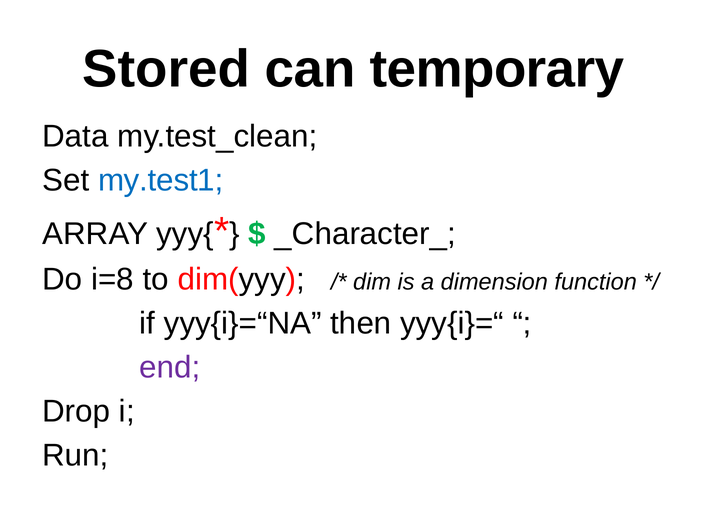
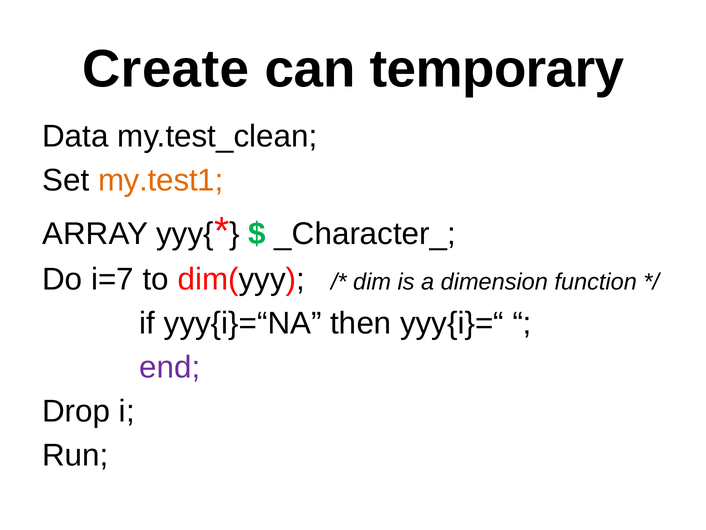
Stored: Stored -> Create (166, 69)
my.test1 colour: blue -> orange (161, 180)
i=8: i=8 -> i=7 (113, 279)
